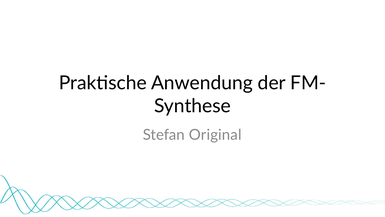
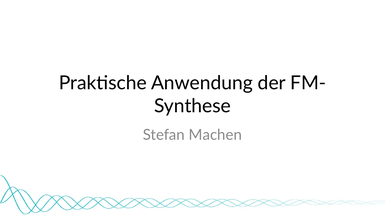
Original: Original -> Machen (215, 135)
